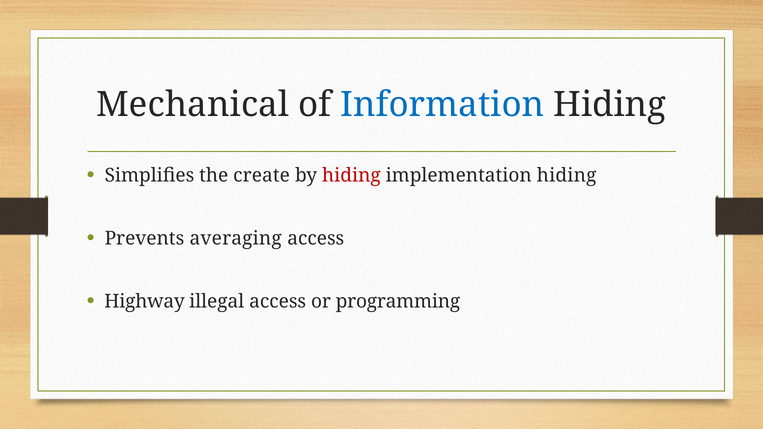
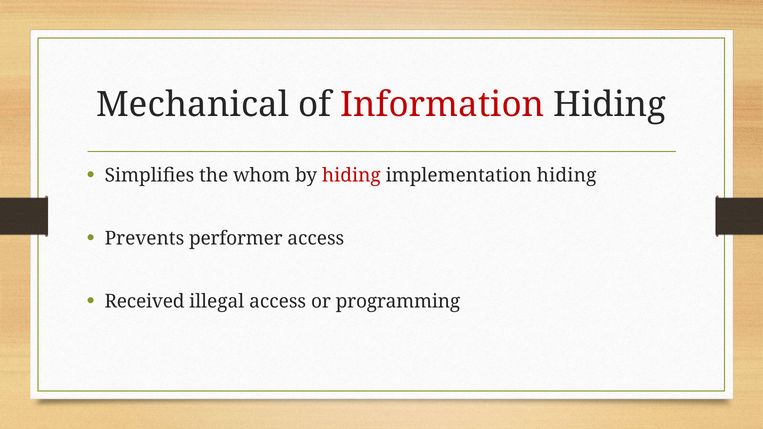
Information colour: blue -> red (442, 105)
create: create -> whom (262, 176)
averaging: averaging -> performer (236, 239)
Highway: Highway -> Received (145, 302)
